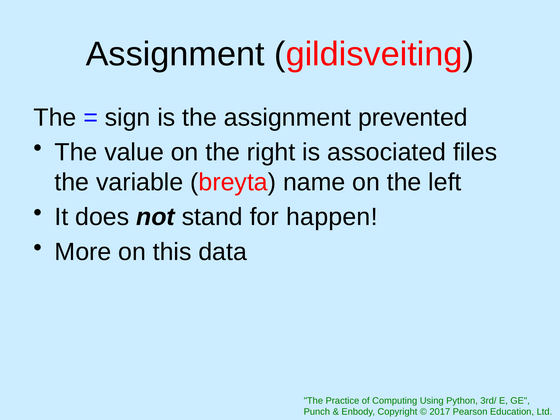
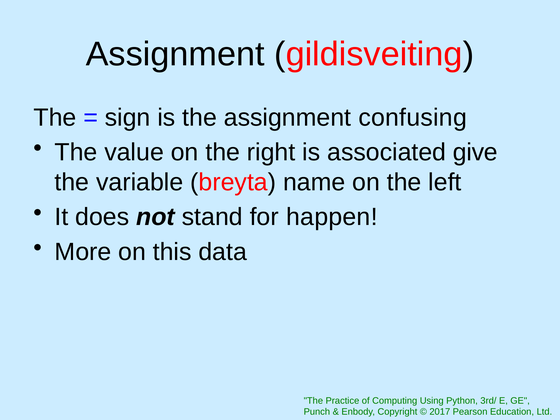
prevented: prevented -> confusing (413, 117)
files: files -> give (475, 152)
